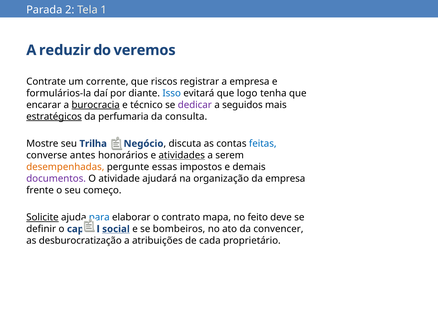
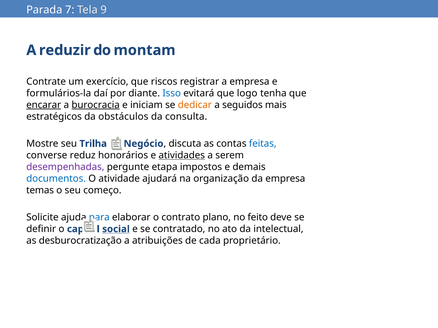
2: 2 -> 7 (70, 10)
1: 1 -> 9 (104, 10)
veremos: veremos -> montam (145, 50)
corrente: corrente -> exercício (107, 82)
encarar underline: none -> present (44, 105)
técnico: técnico -> iniciam (146, 105)
dedicar colour: purple -> orange (195, 105)
estratégicos underline: present -> none (54, 117)
perfumaria: perfumaria -> obstáculos (123, 117)
antes: antes -> reduz (83, 156)
desempenhadas colour: orange -> purple (65, 167)
essas: essas -> etapa (165, 167)
documentos colour: purple -> blue (56, 179)
frente: frente -> temas (40, 190)
Solicite underline: present -> none (42, 218)
mapa: mapa -> plano (217, 218)
bombeiros: bombeiros -> contratado (179, 229)
convencer: convencer -> intelectual (278, 229)
